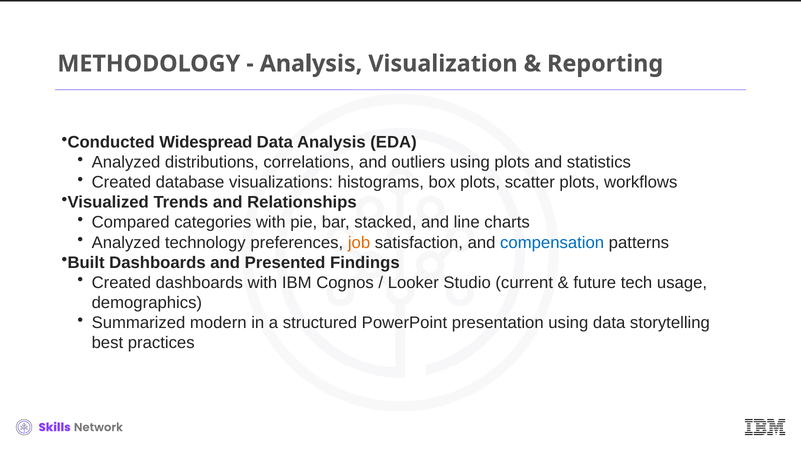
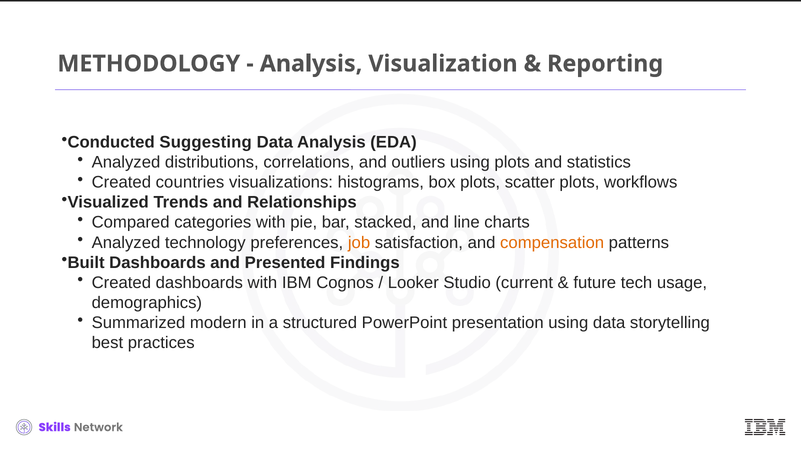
Widespread: Widespread -> Suggesting (206, 142)
database: database -> countries (190, 182)
compensation colour: blue -> orange (552, 242)
